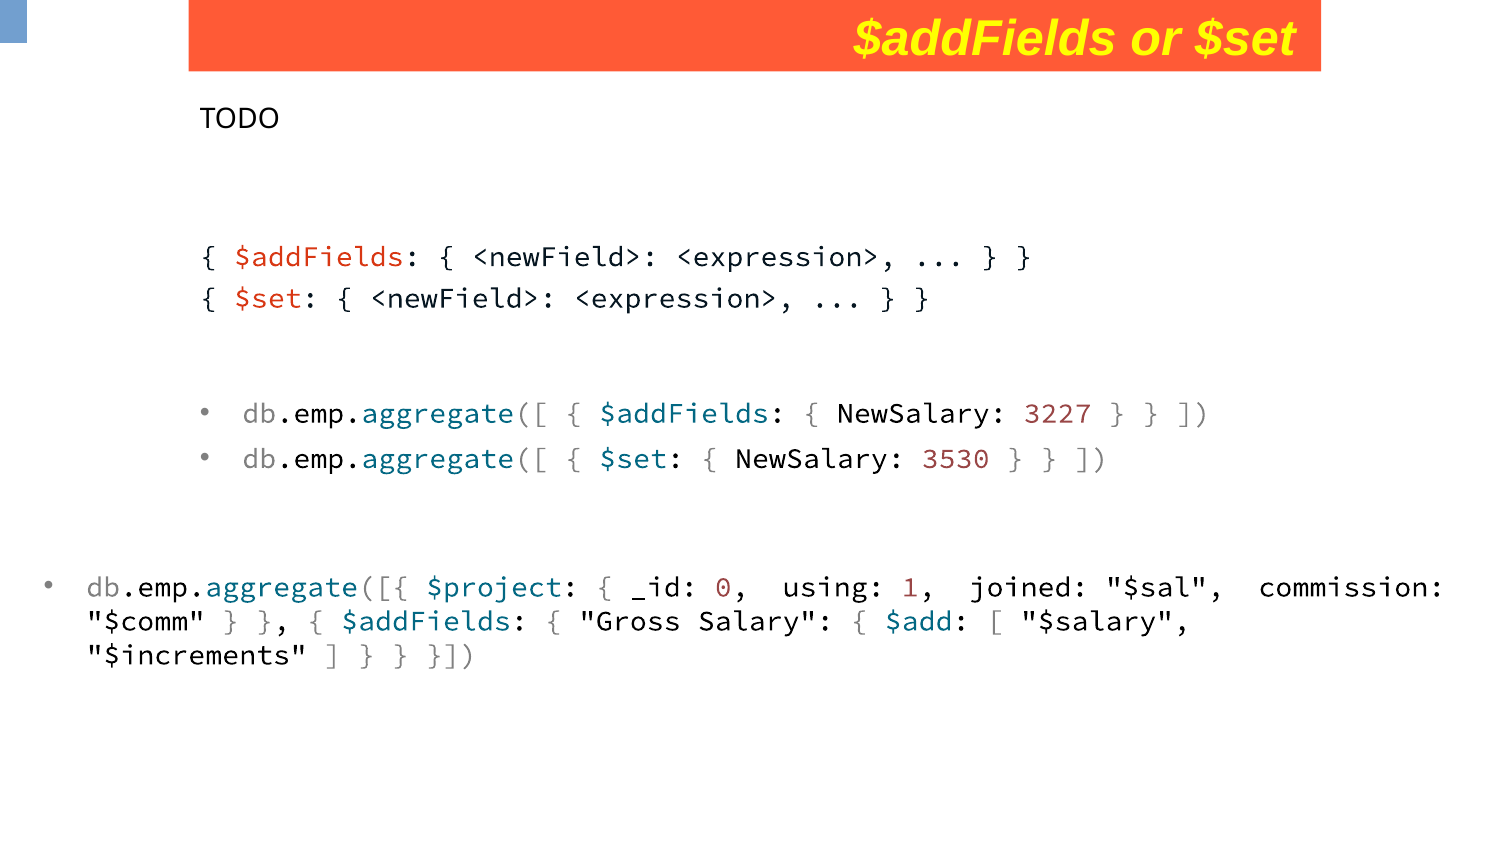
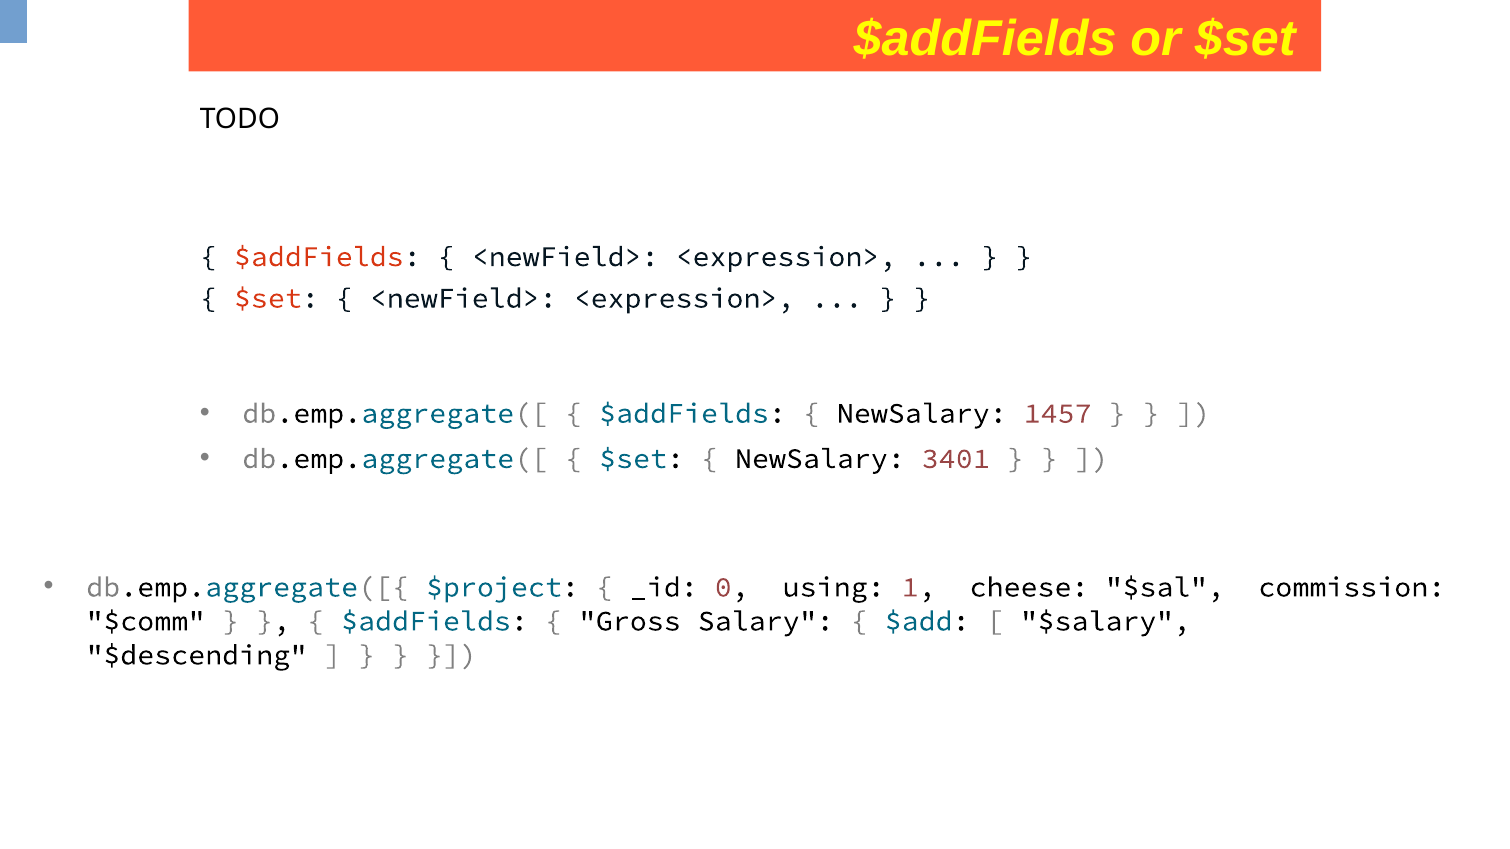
3227: 3227 -> 1457 (1058, 414)
3530: 3530 -> 3401 (956, 459)
joined: joined -> cheese (1029, 587)
$increments: $increments -> $descending (197, 655)
